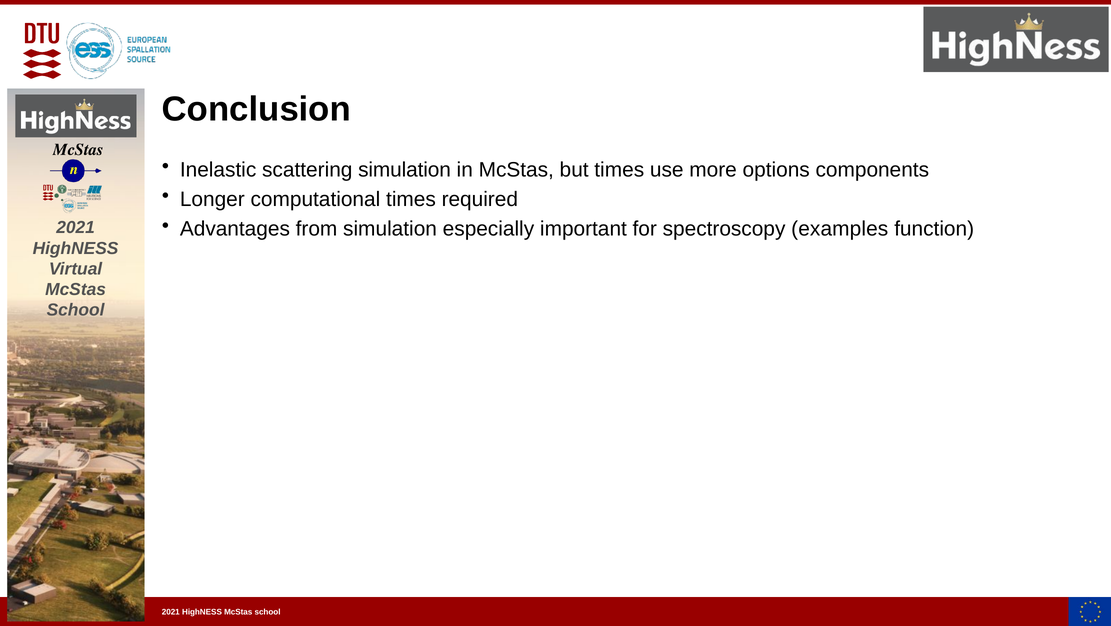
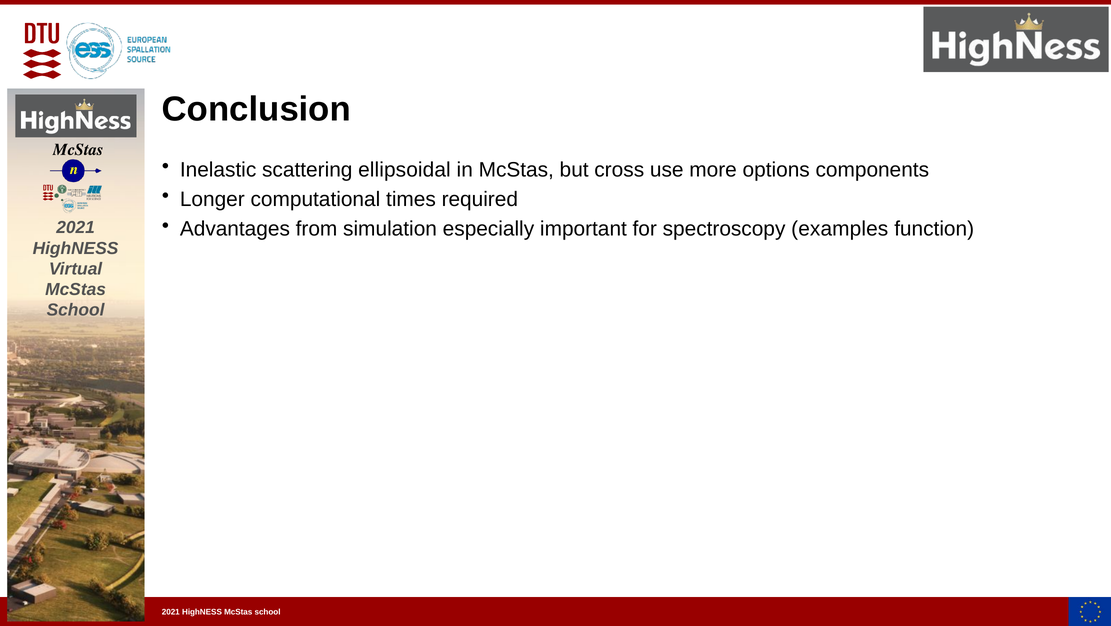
scattering simulation: simulation -> ellipsoidal (404, 170)
but times: times -> cross (619, 170)
